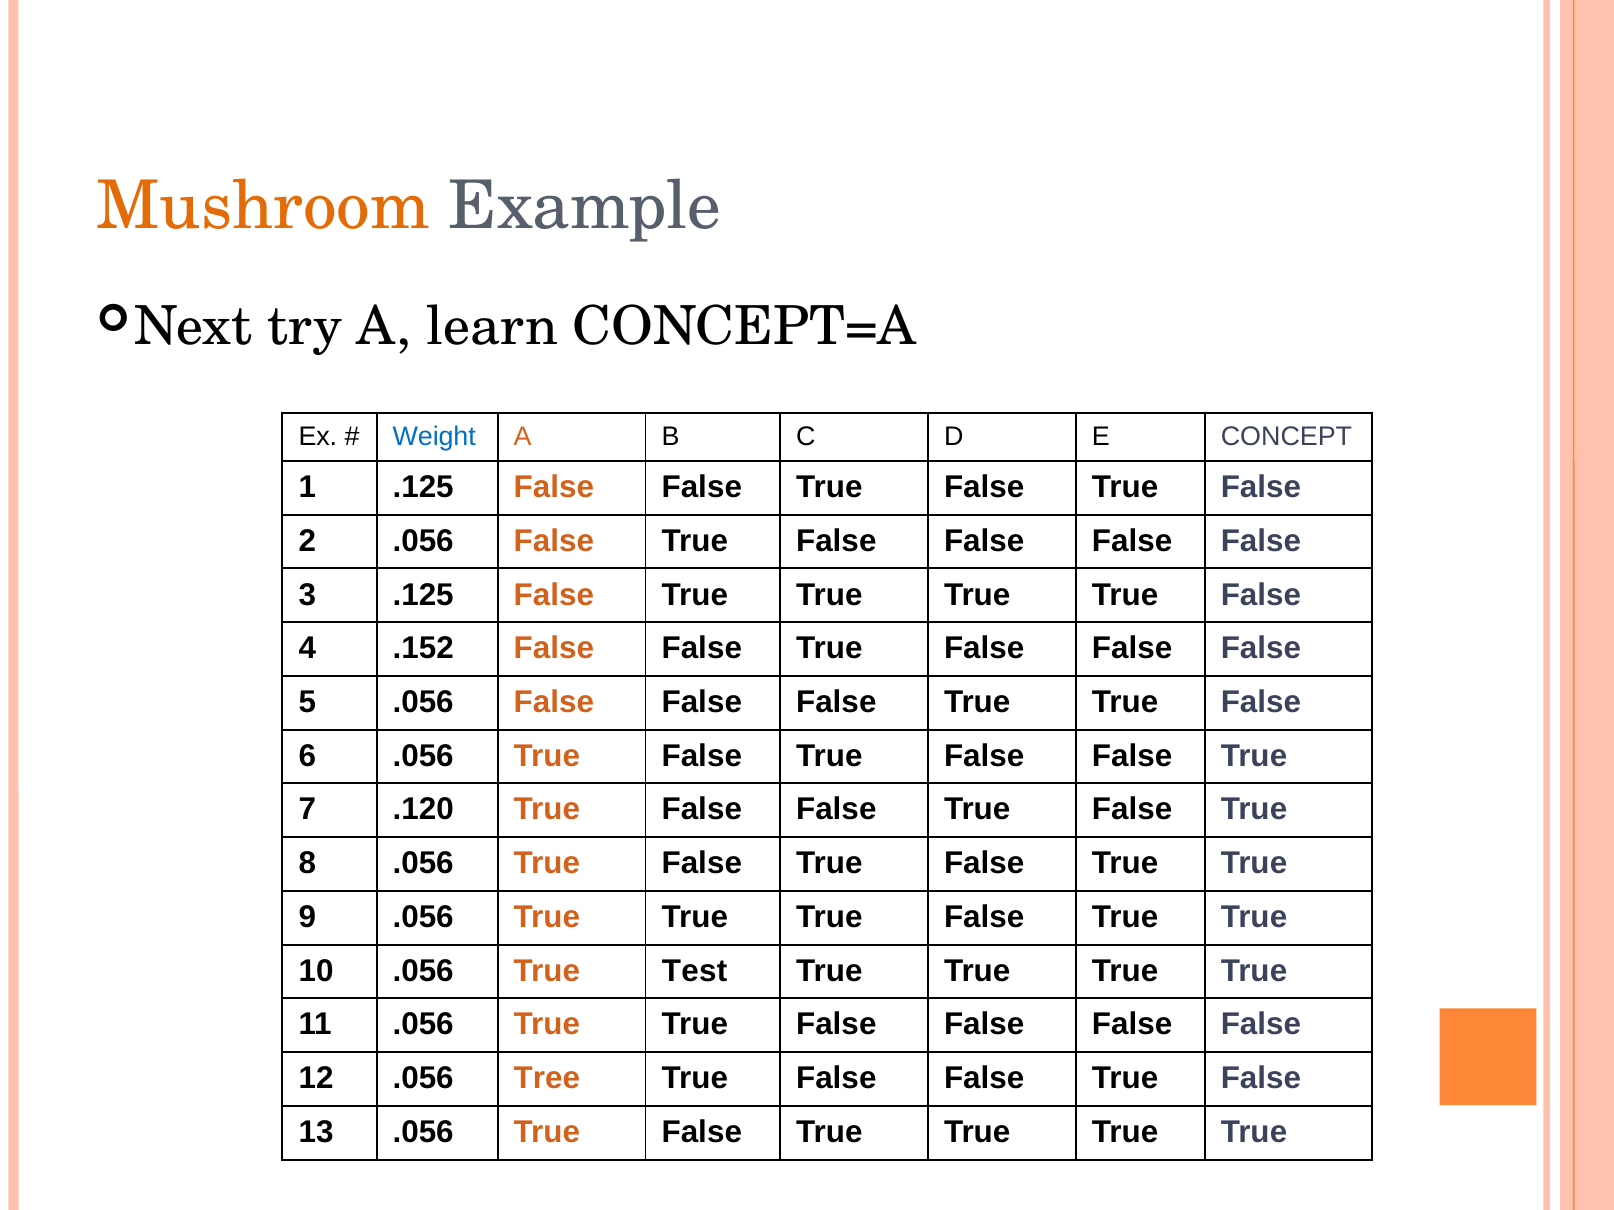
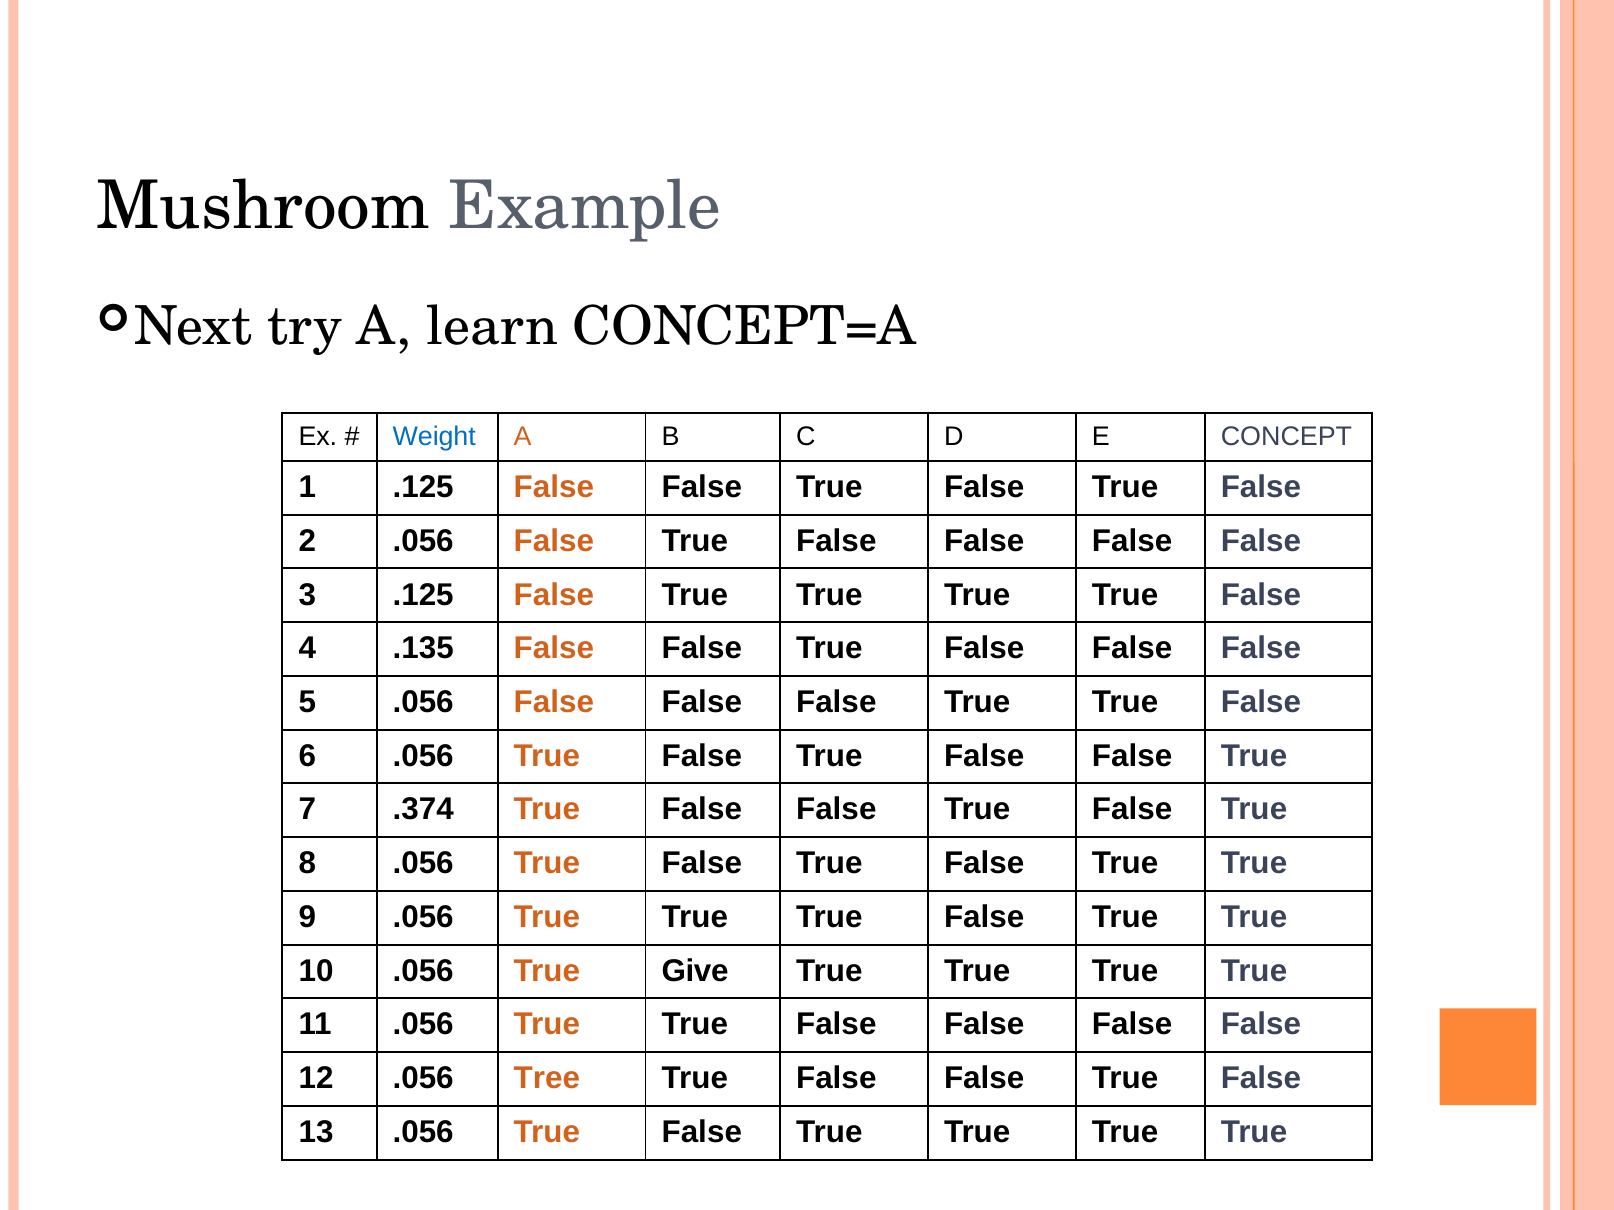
Mushroom colour: orange -> black (263, 207)
.152: .152 -> .135 (423, 649)
.120: .120 -> .374 (423, 810)
Test: Test -> Give (695, 971)
